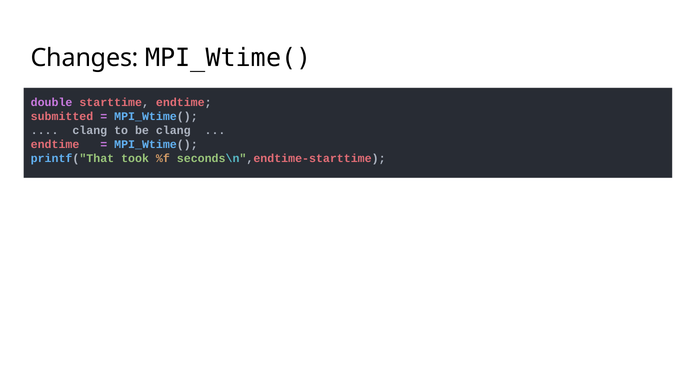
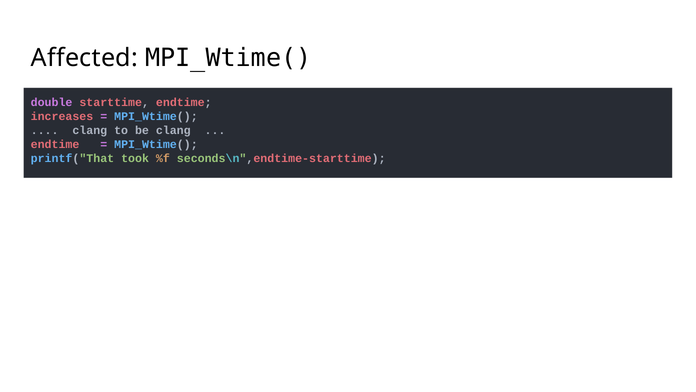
Changes: Changes -> Affected (84, 58)
submitted: submitted -> increases (62, 116)
